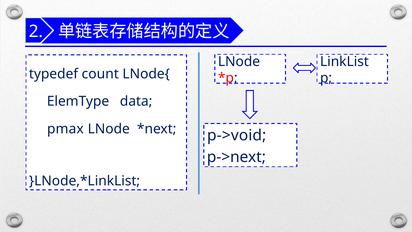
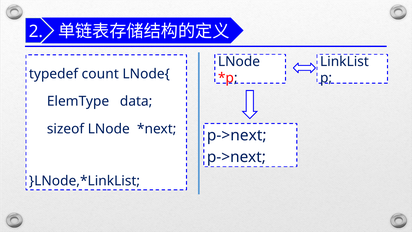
pmax: pmax -> sizeof (65, 129)
p->void: p->void -> p->next (237, 135)
